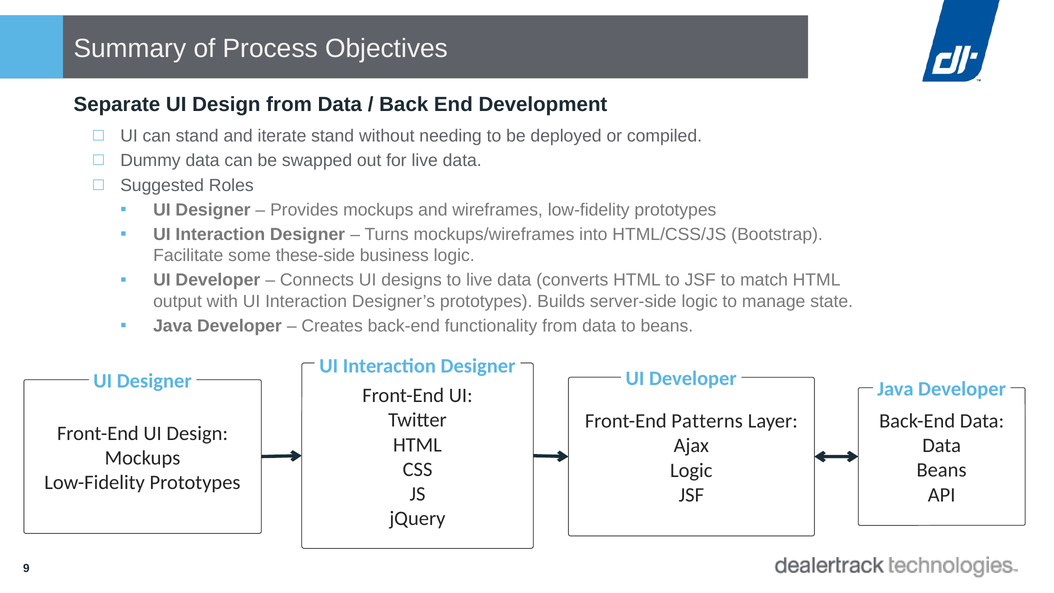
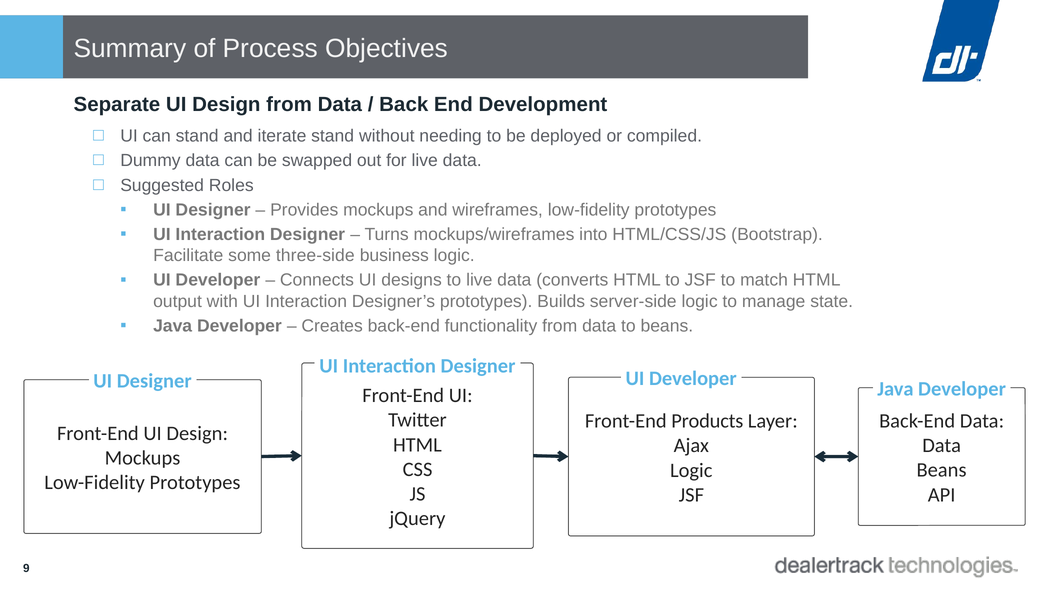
these-side: these-side -> three-side (315, 256)
Patterns: Patterns -> Products (707, 421)
